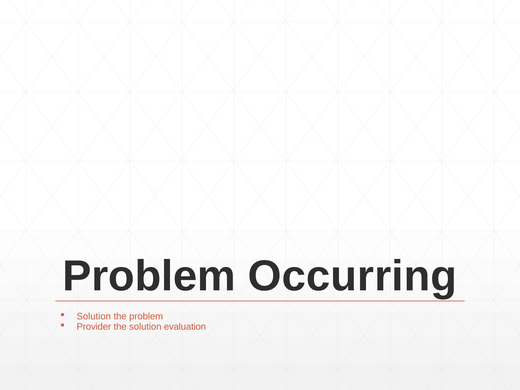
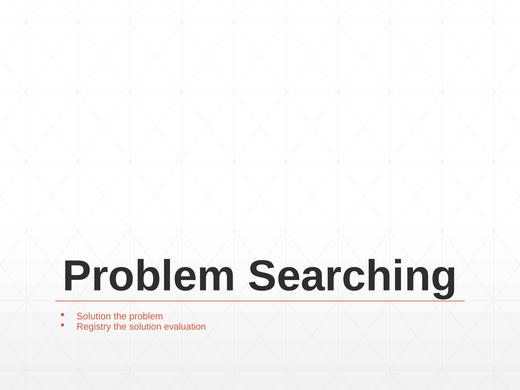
Occurring: Occurring -> Searching (353, 276)
Provider: Provider -> Registry (94, 327)
